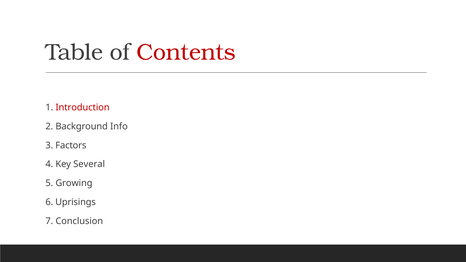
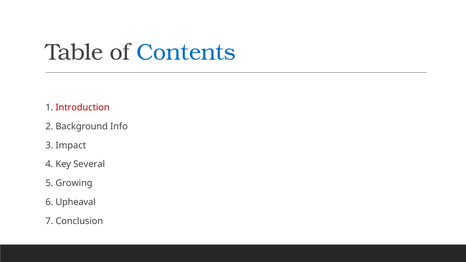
Contents colour: red -> blue (186, 52)
Factors: Factors -> Impact (71, 145)
Uprisings: Uprisings -> Upheaval (76, 202)
